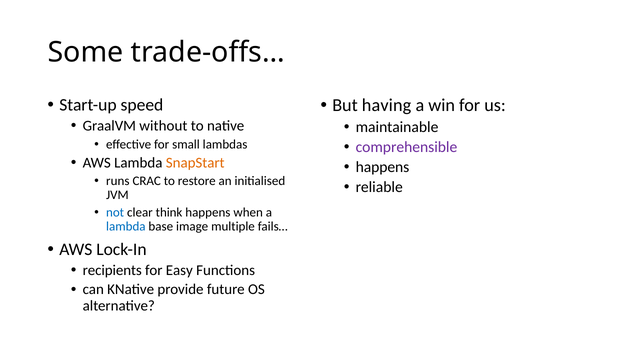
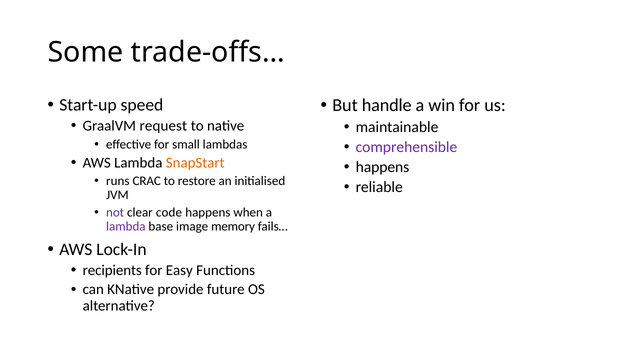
having: having -> handle (387, 105)
without: without -> request (163, 126)
not colour: blue -> purple (115, 212)
think: think -> code (169, 212)
lambda colour: blue -> purple (126, 226)
multiple: multiple -> memory (233, 226)
